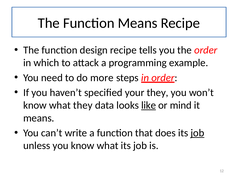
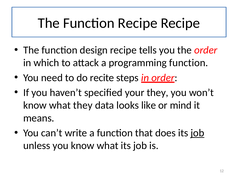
Function Means: Means -> Recipe (138, 23)
programming example: example -> function (189, 63)
more: more -> recite (102, 77)
like underline: present -> none (149, 105)
